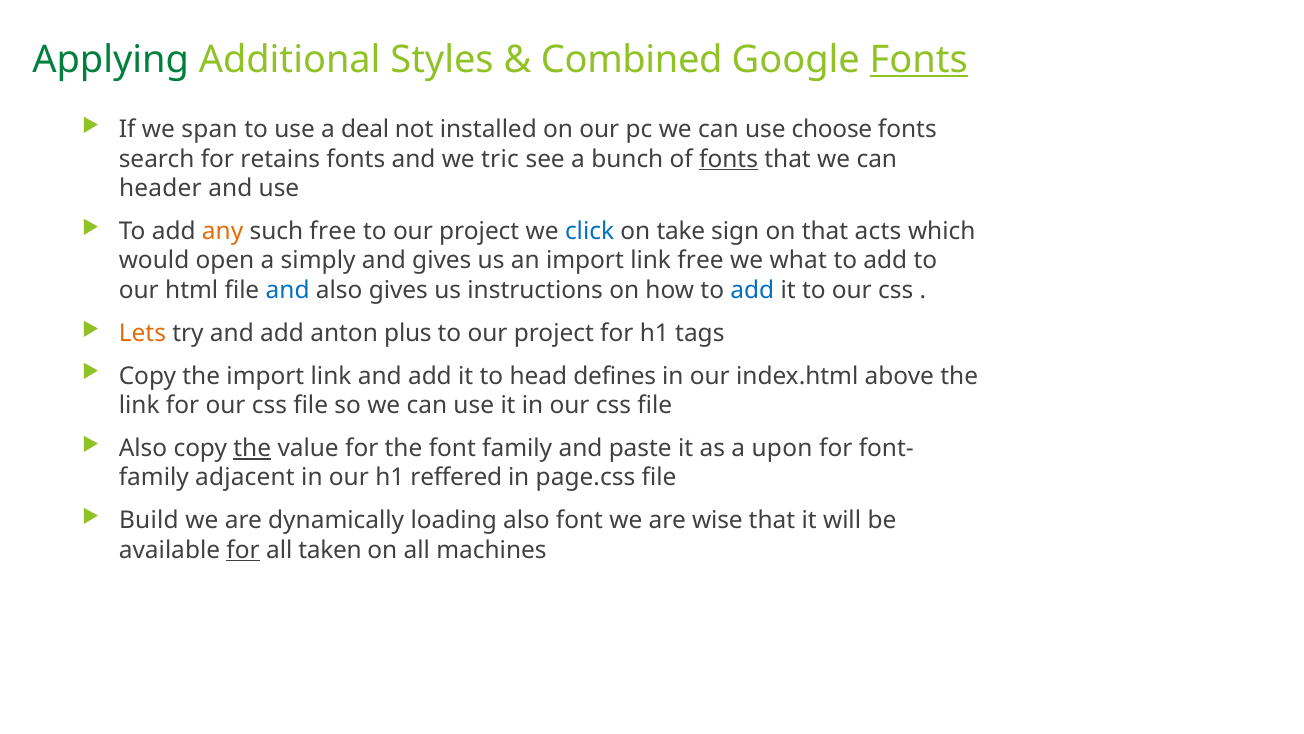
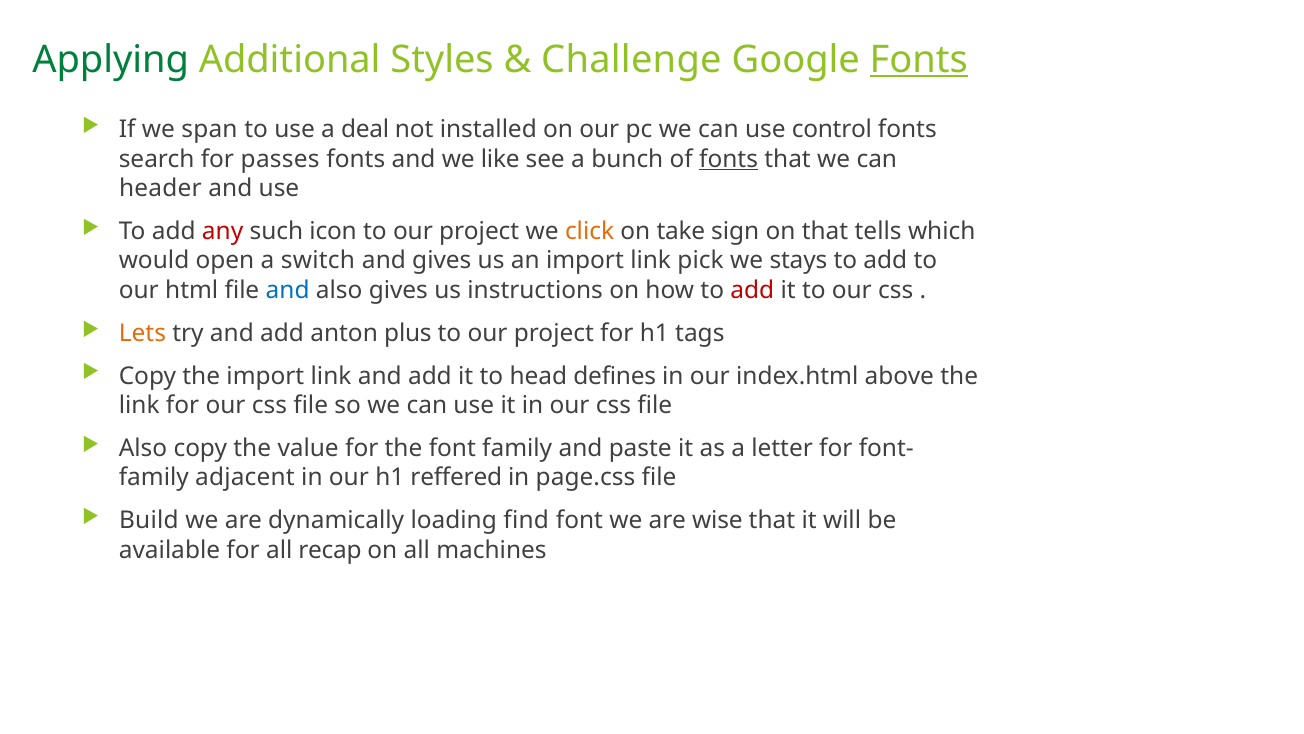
Combined: Combined -> Challenge (631, 60)
choose: choose -> control (832, 130)
retains: retains -> passes (280, 159)
tric: tric -> like (500, 159)
any colour: orange -> red (223, 231)
such free: free -> icon (333, 231)
click colour: blue -> orange (590, 231)
acts: acts -> tells (878, 231)
simply: simply -> switch (318, 261)
link free: free -> pick (701, 261)
what: what -> stays (798, 261)
add colour: blue -> red (752, 290)
the underline: present -> none (252, 448)
upon: upon -> letter (782, 448)
loading also: also -> find (526, 520)
for underline: present -> none (243, 550)
taken: taken -> recap (330, 550)
